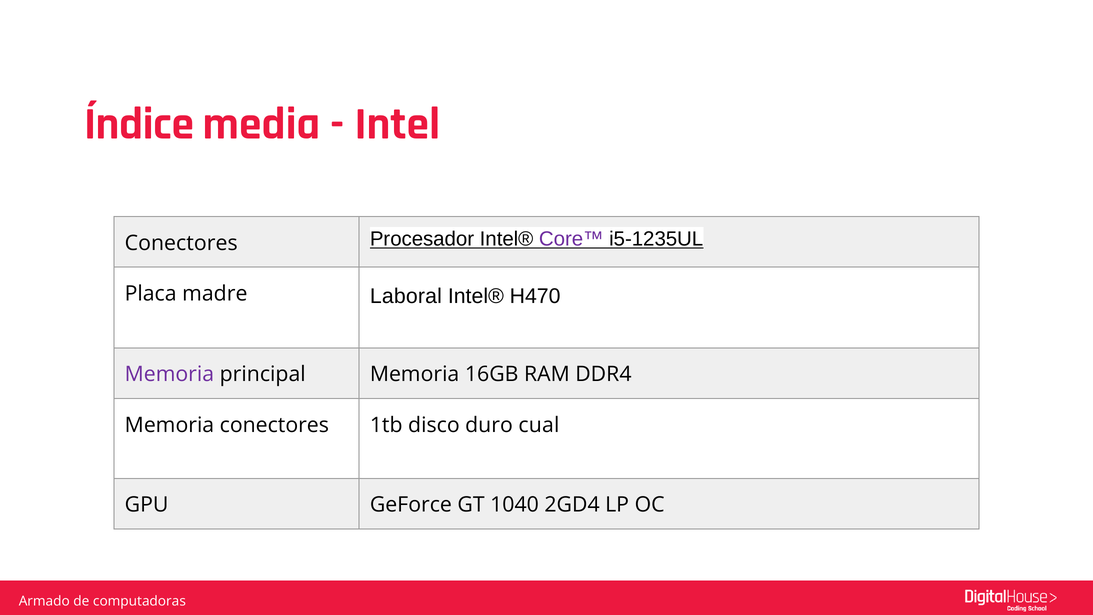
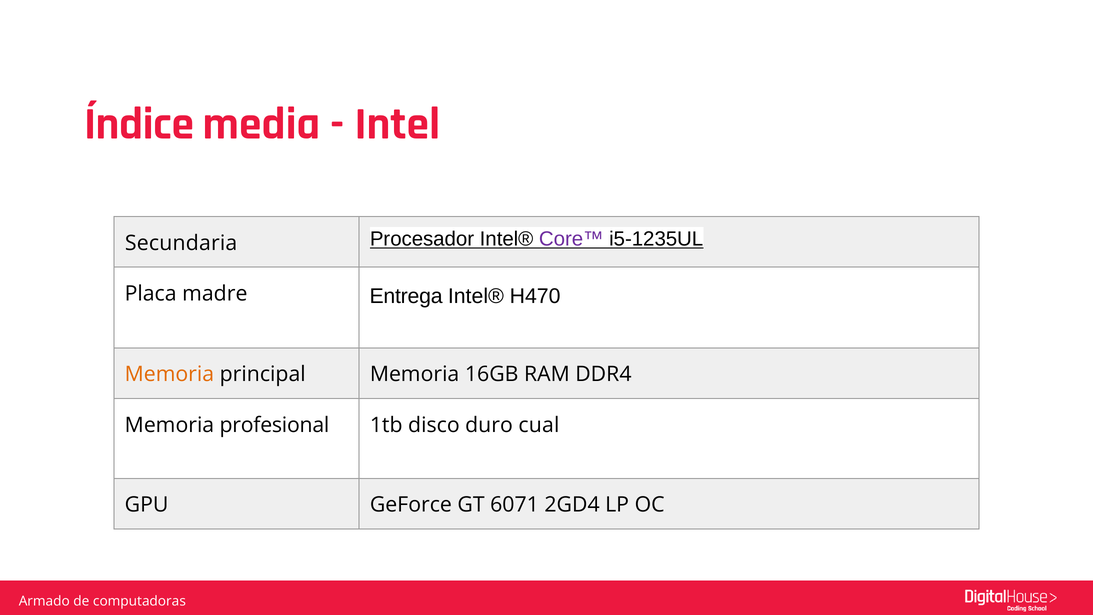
Conectores: Conectores -> Secundaria (181, 243)
Laboral: Laboral -> Entrega (406, 296)
Memoria colour: purple -> orange (169, 374)
Memoria conectores: conectores -> profesional (274, 425)
1040: 1040 -> 6071 (515, 505)
